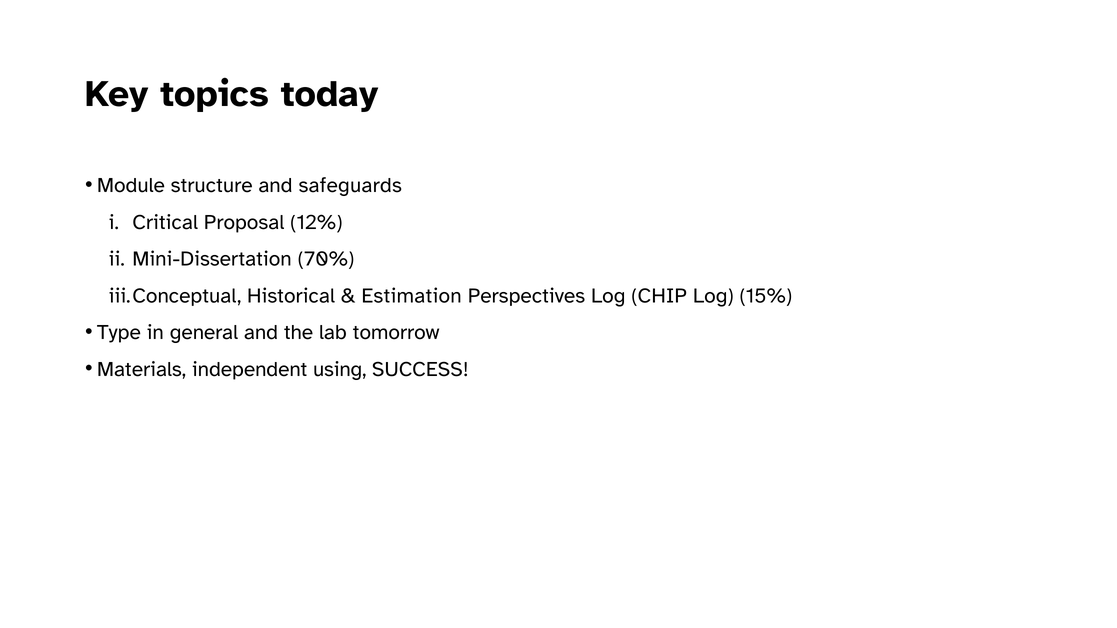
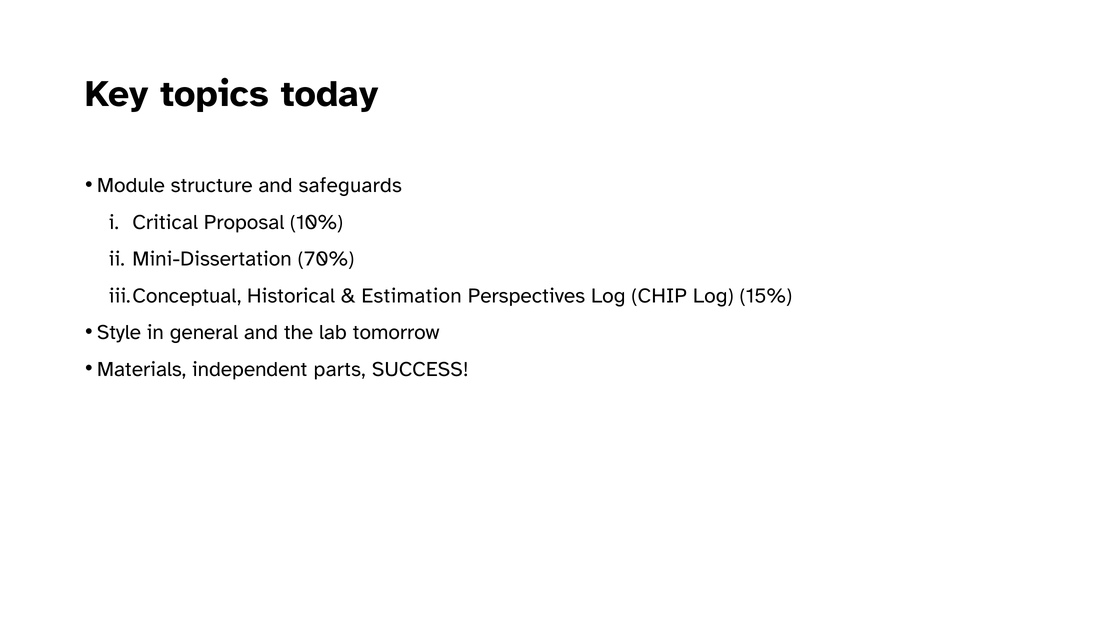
12%: 12% -> 10% (317, 222)
Type: Type -> Style (119, 333)
using: using -> parts (340, 369)
